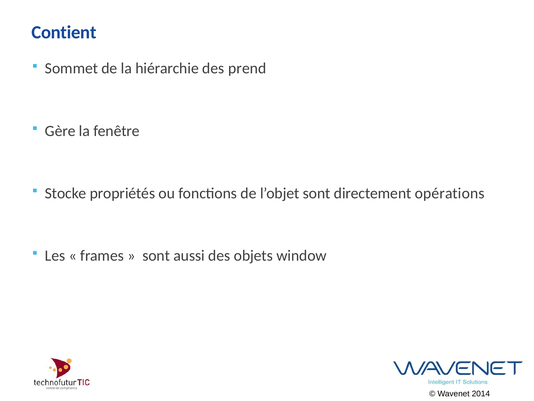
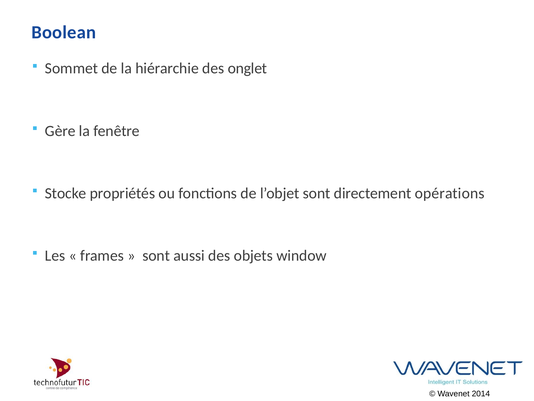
Contient: Contient -> Boolean (64, 32)
prend: prend -> onglet (247, 68)
